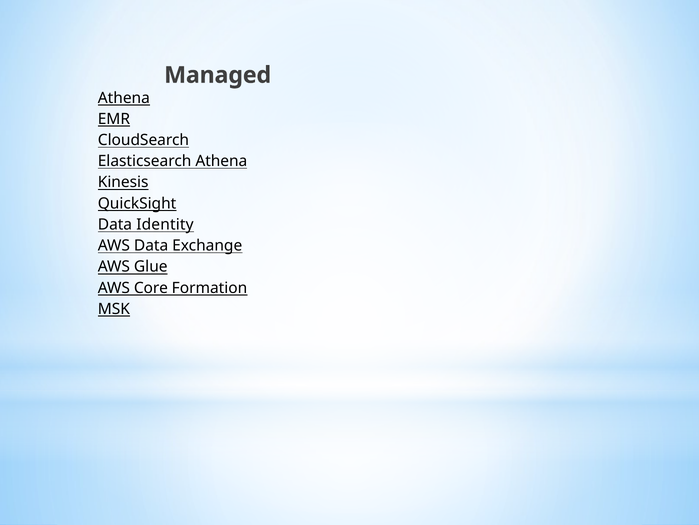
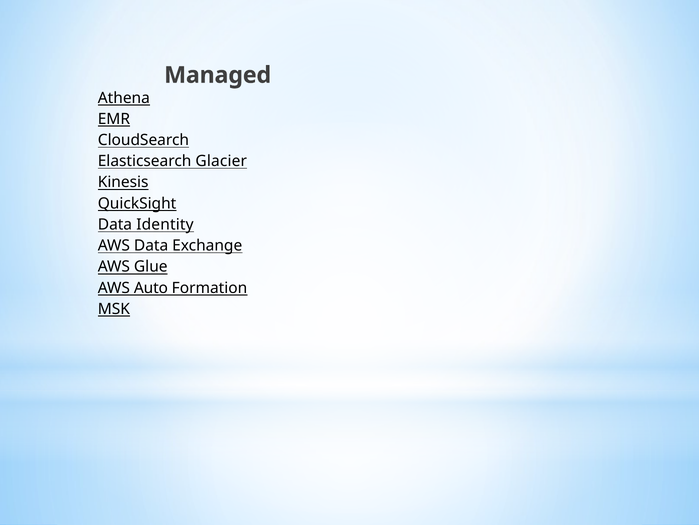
Elasticsearch Athena: Athena -> Glacier (221, 161)
Core: Core -> Auto (151, 287)
